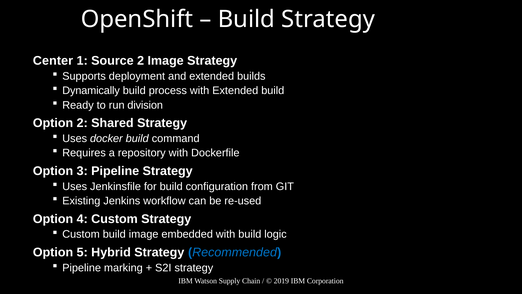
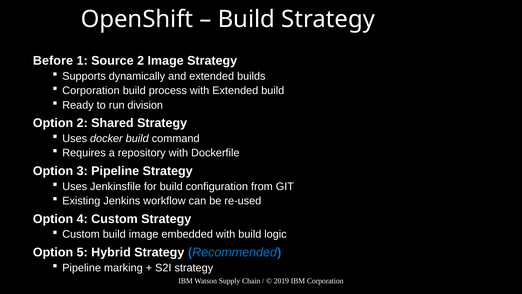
Center: Center -> Before (53, 61)
deployment: deployment -> dynamically (137, 76)
Dynamically: Dynamically -> Corporation (91, 90)
